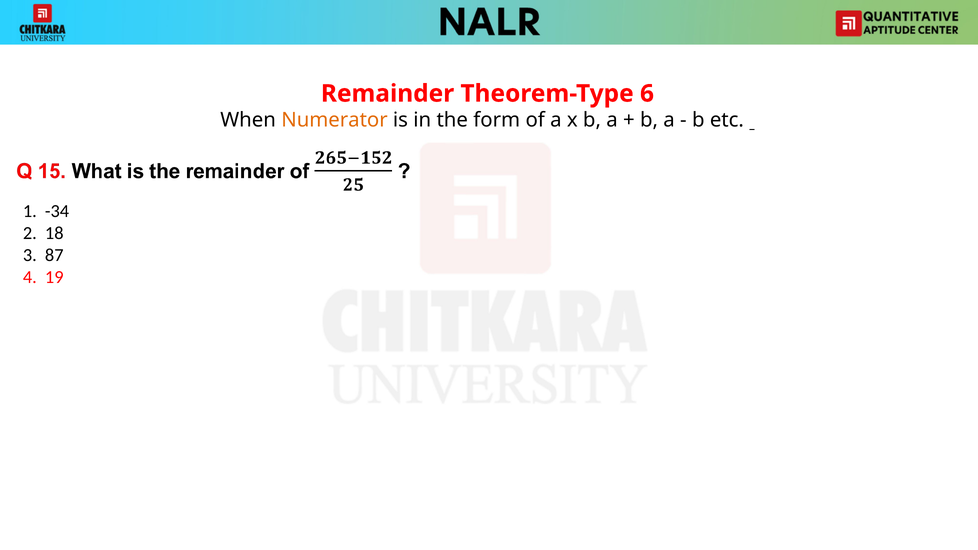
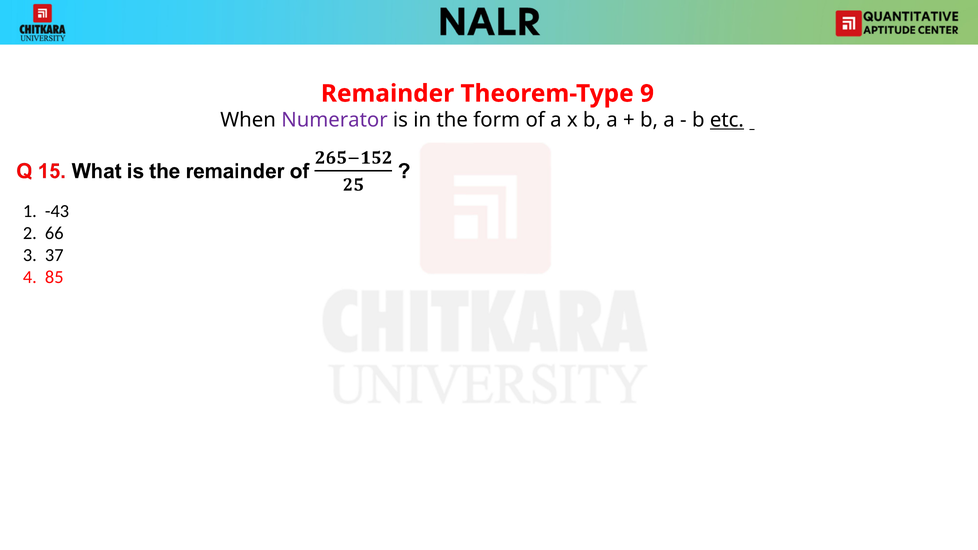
6: 6 -> 9 (647, 94)
Numerator colour: orange -> purple (334, 120)
etc underline: none -> present (727, 120)
-34: -34 -> -43 (57, 211)
18: 18 -> 66 (54, 233)
87: 87 -> 37 (54, 255)
19: 19 -> 85 (54, 277)
